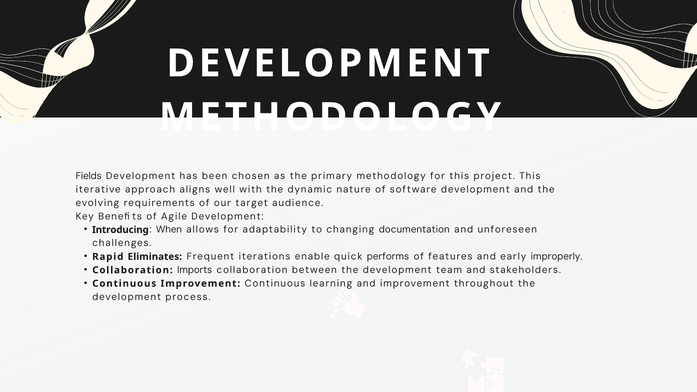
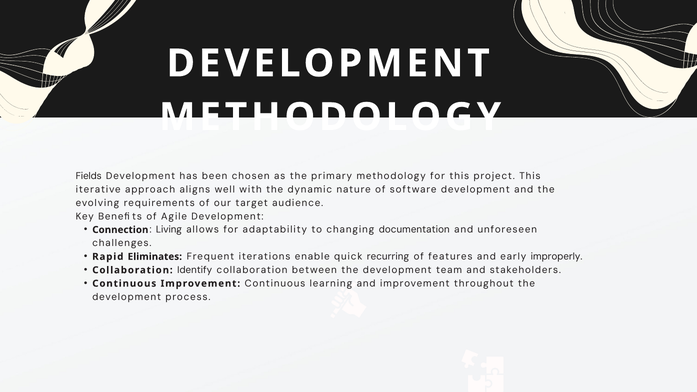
Introducing: Introducing -> Connection (120, 230)
When: When -> Living (169, 230)
performs: performs -> recurring (388, 257)
Imports: Imports -> Identify (195, 270)
